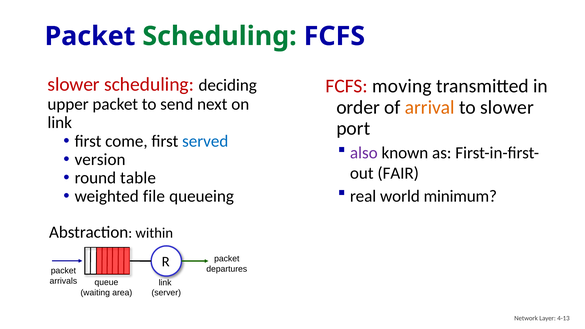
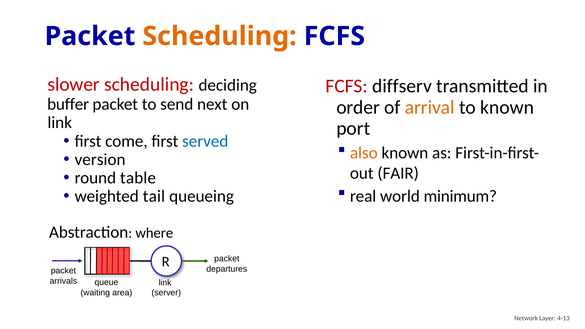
Scheduling colour: green -> orange (220, 36)
moving: moving -> diffserv (402, 86)
upper: upper -> buffer (68, 104)
to slower: slower -> known (507, 107)
also colour: purple -> orange (364, 153)
file: file -> tail (154, 196)
within: within -> where (154, 233)
